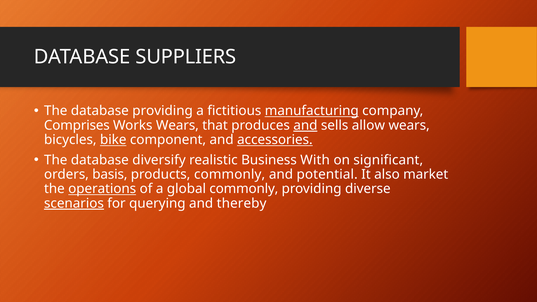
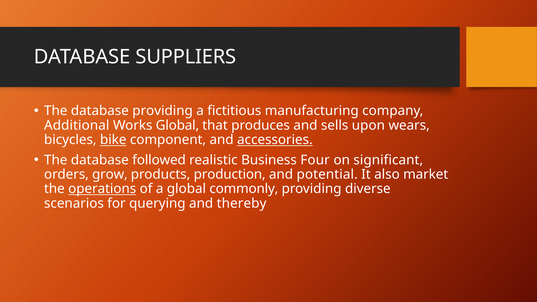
manufacturing underline: present -> none (312, 111)
Comprises: Comprises -> Additional (77, 125)
Works Wears: Wears -> Global (177, 125)
and underline: present -> none (305, 125)
allow: allow -> upon (368, 125)
diversify: diversify -> followed (159, 160)
With: With -> Four (315, 160)
basis: basis -> grow (110, 174)
products commonly: commonly -> production (230, 174)
scenarios underline: present -> none (74, 203)
